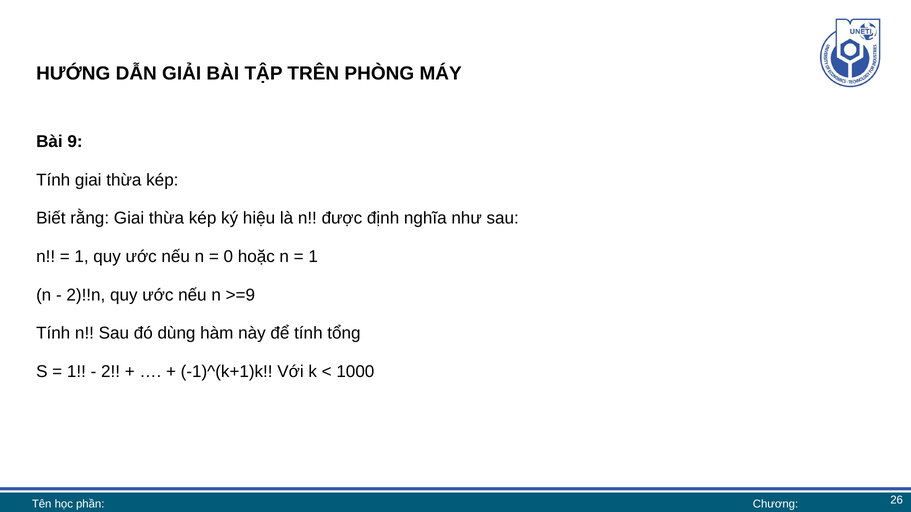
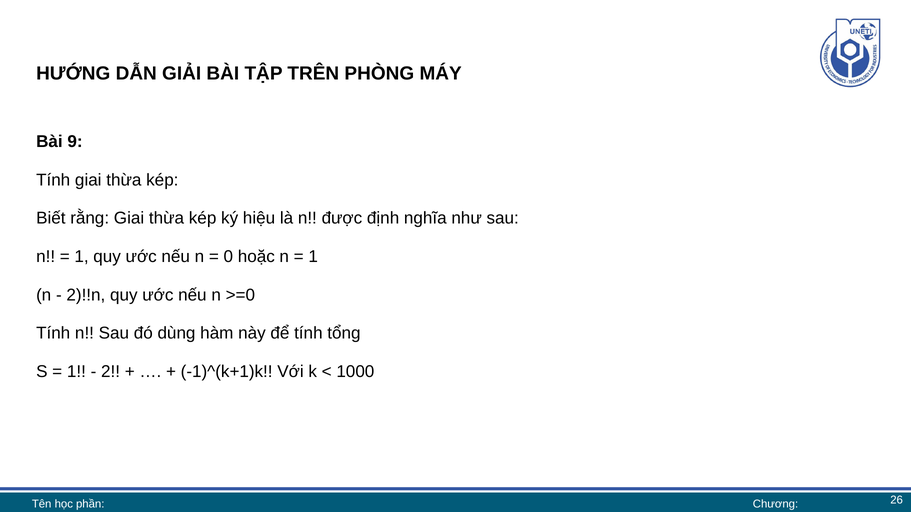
>=9: >=9 -> >=0 (240, 295)
